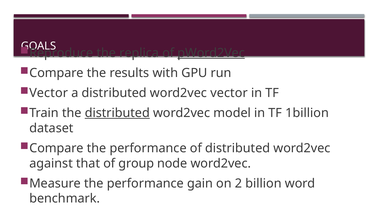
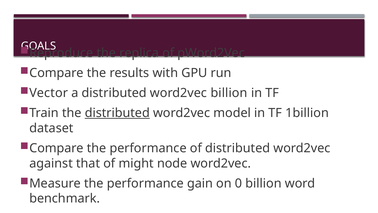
pWord2Vec underline: present -> none (211, 53)
word2vec vector: vector -> billion (229, 93)
group: group -> might (136, 163)
2: 2 -> 0 (239, 183)
